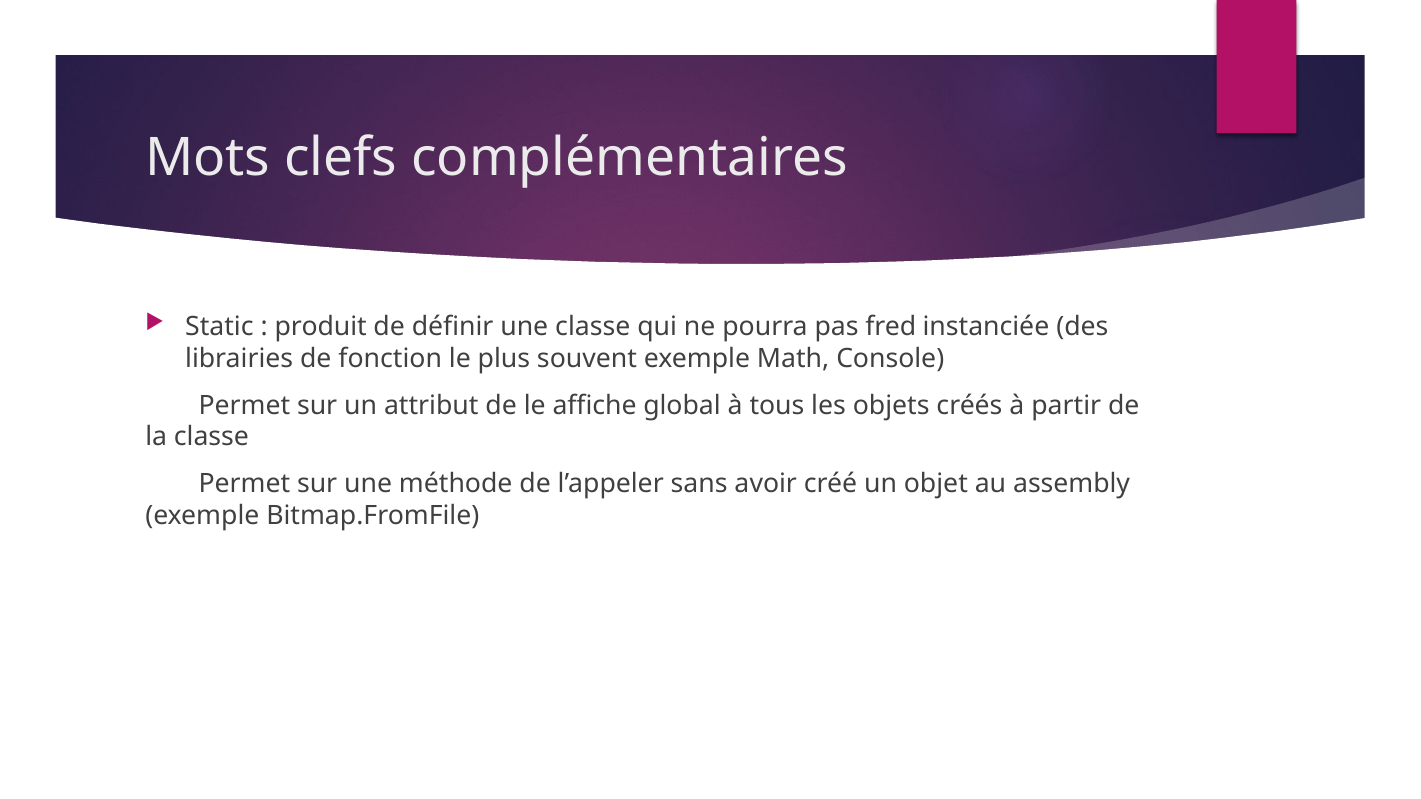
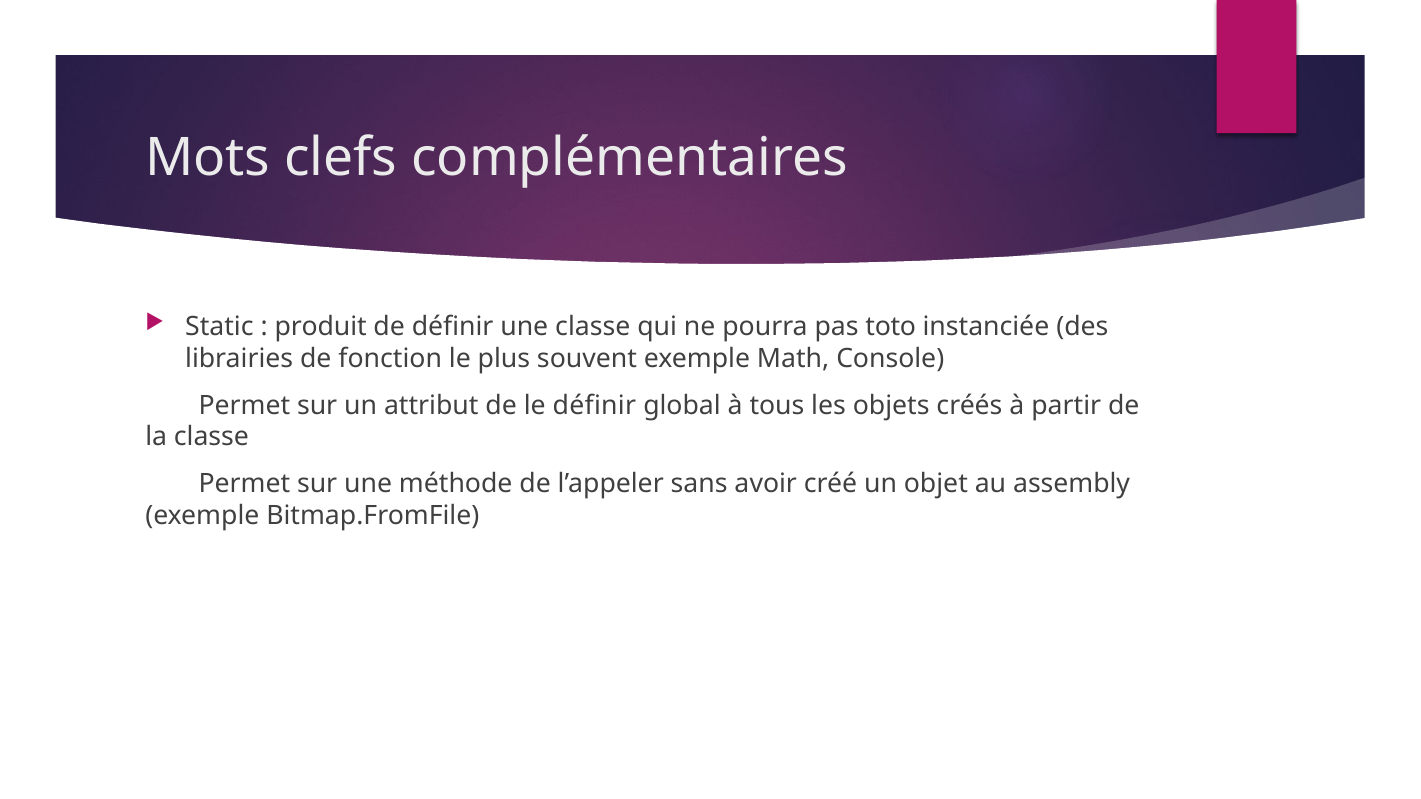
fred: fred -> toto (891, 327)
le affiche: affiche -> définir (594, 405)
